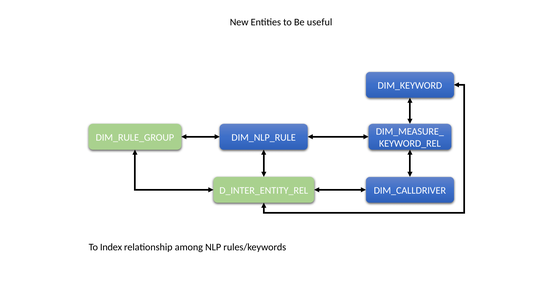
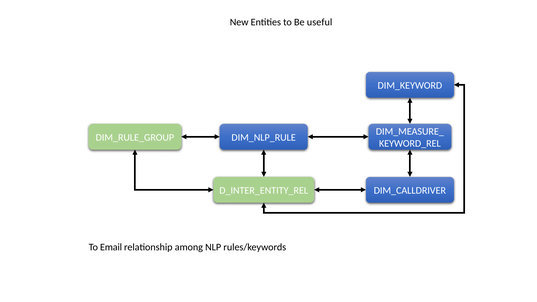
Index: Index -> Email (111, 247)
